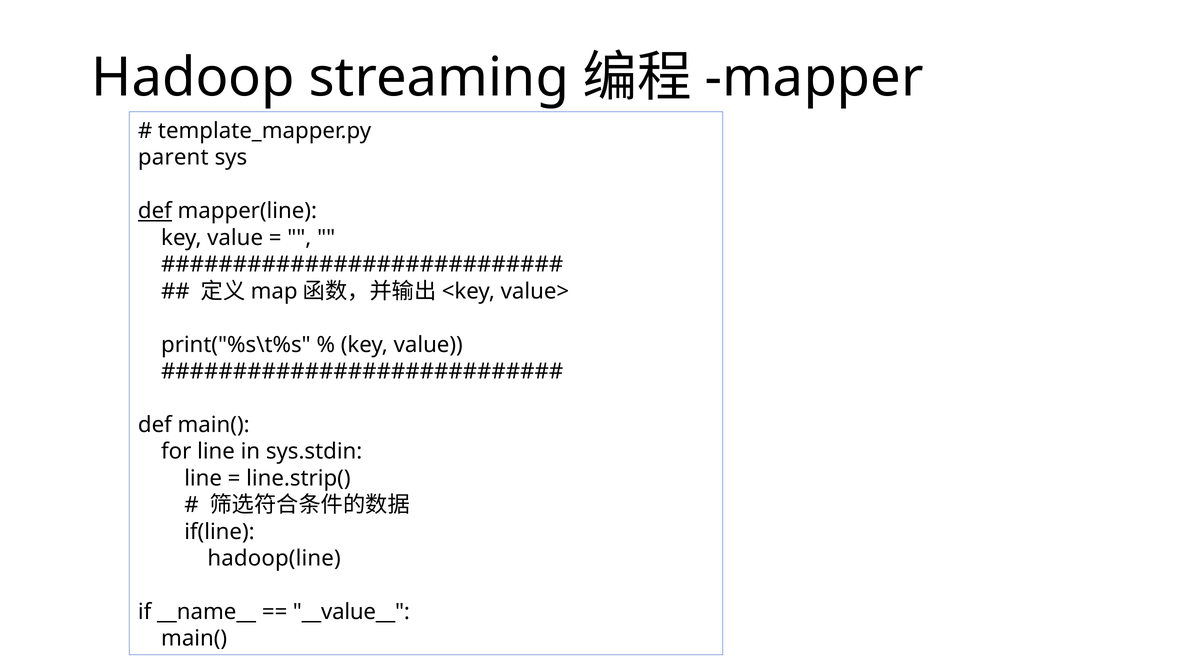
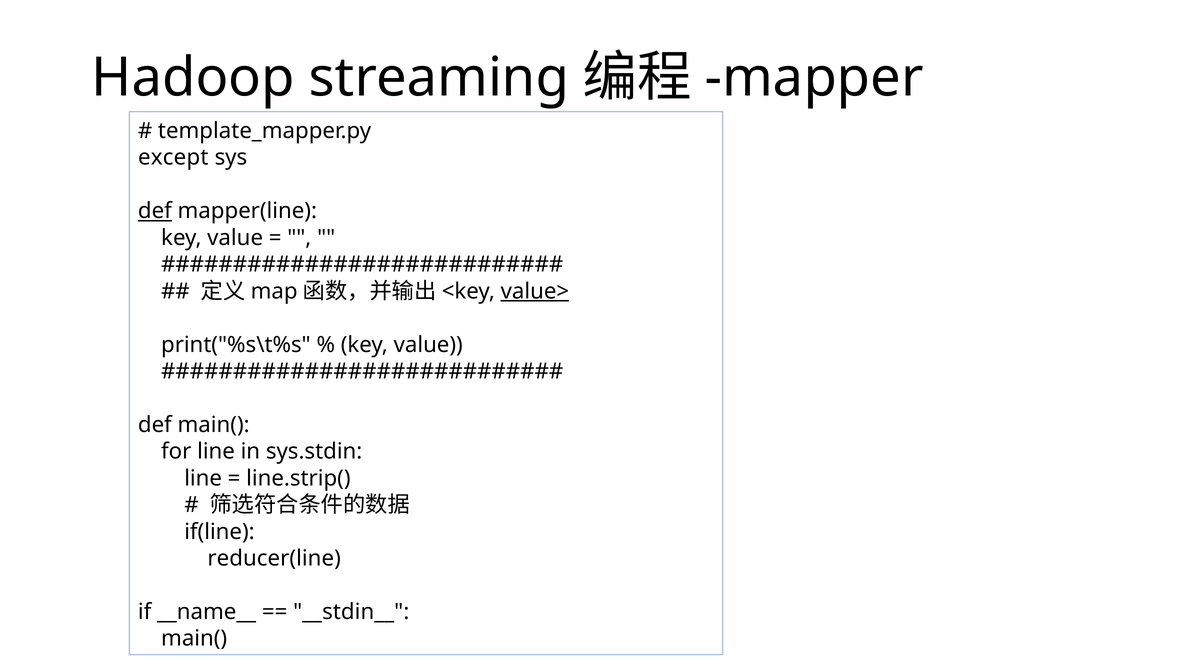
parent: parent -> except (173, 158)
value> underline: none -> present (535, 291)
hadoop(line: hadoop(line -> reducer(line (274, 558)
__value__: __value__ -> __stdin__ (351, 612)
